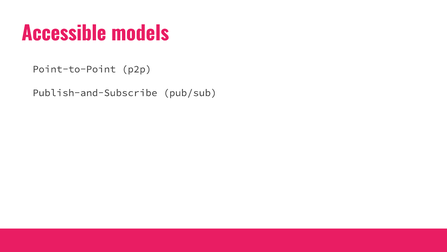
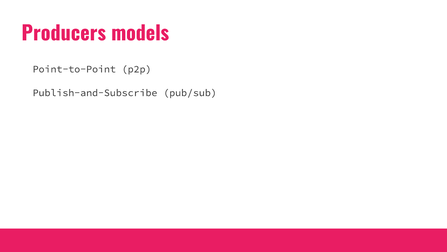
Accessible: Accessible -> Producers (64, 34)
